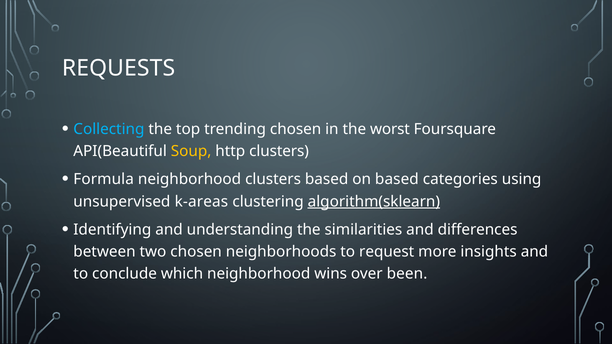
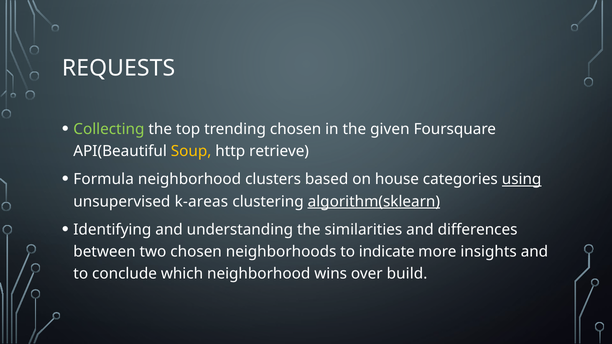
Collecting colour: light blue -> light green (109, 129)
worst: worst -> given (390, 129)
http clusters: clusters -> retrieve (279, 151)
on based: based -> house (397, 180)
using underline: none -> present (522, 180)
request: request -> indicate (387, 252)
been: been -> build (407, 274)
